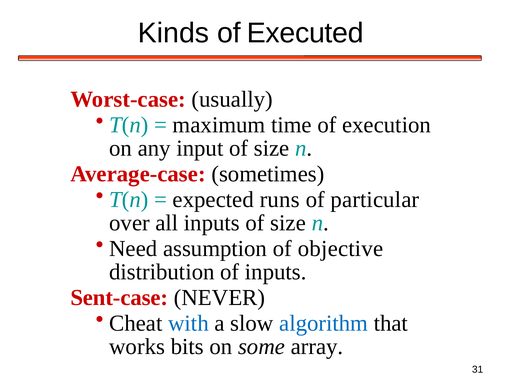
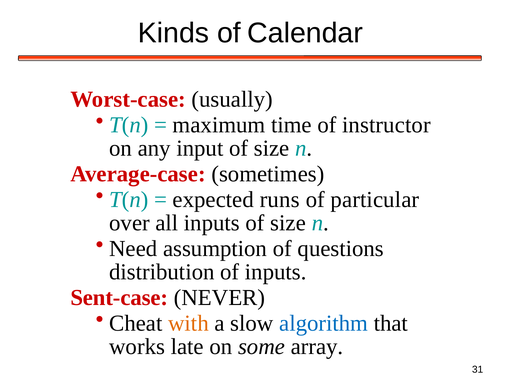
Executed: Executed -> Calendar (305, 33)
execution: execution -> instructor (386, 125)
objective: objective -> questions (341, 248)
with colour: blue -> orange (188, 323)
bits: bits -> late (187, 346)
